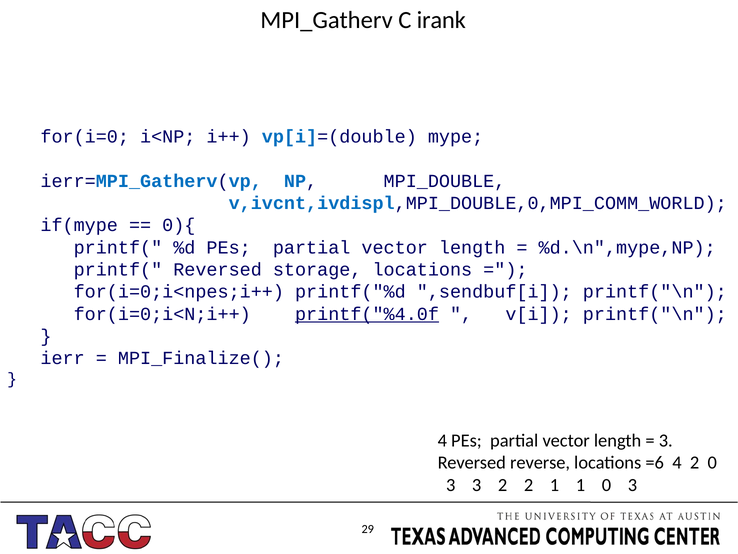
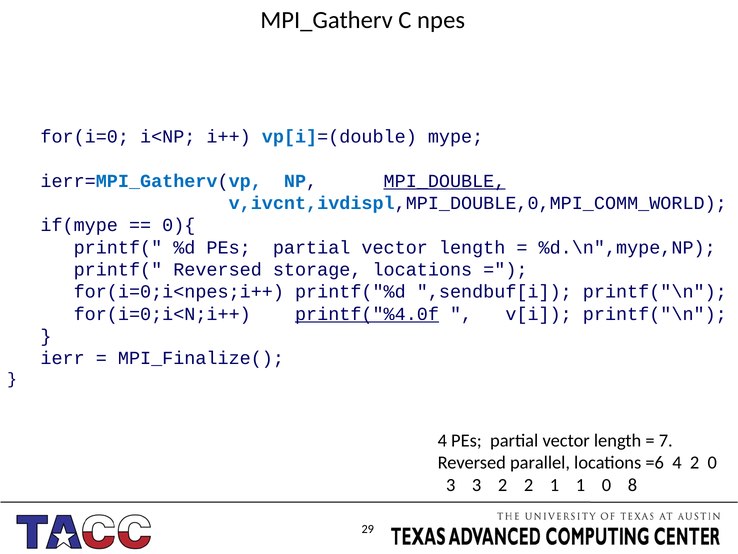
irank: irank -> npes (441, 20)
MPI_DOUBLE underline: none -> present (444, 181)
3: 3 -> 7 (666, 440)
reverse: reverse -> parallel (540, 462)
1 0 3: 3 -> 8 (632, 485)
